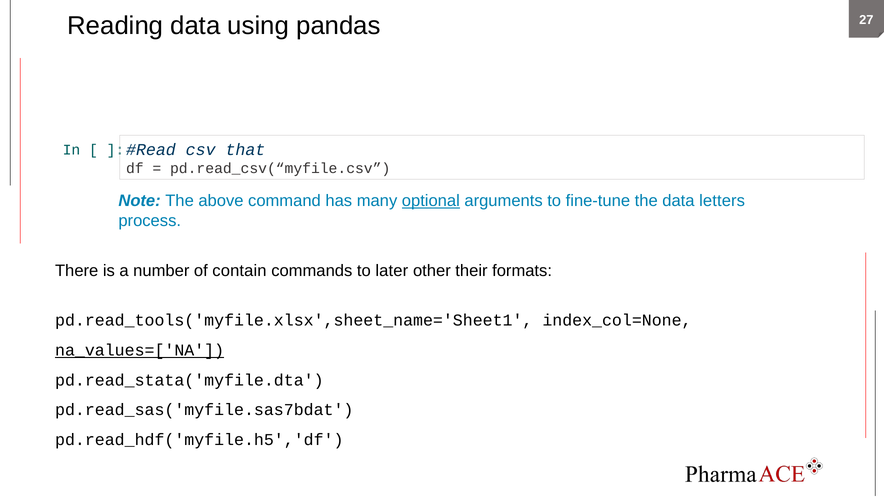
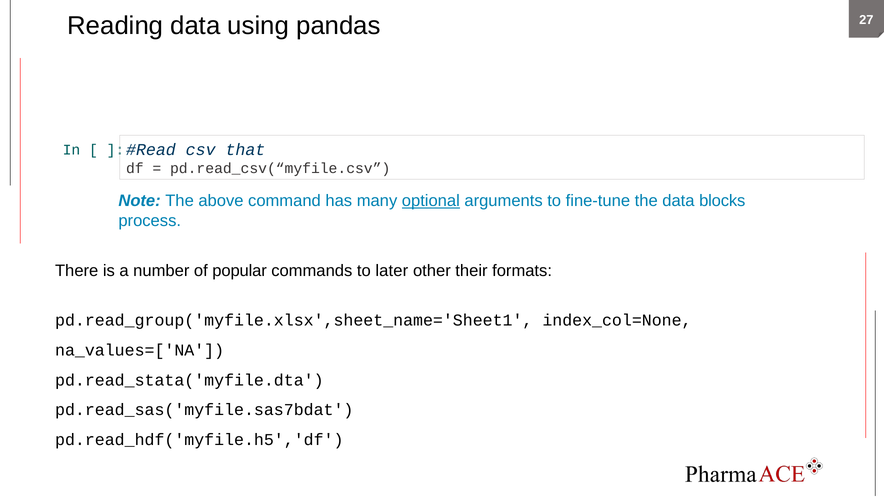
letters: letters -> blocks (722, 201)
contain: contain -> popular (240, 271)
pd.read_tools('myfile.xlsx',sheet_name='Sheet1: pd.read_tools('myfile.xlsx',sheet_name='Sheet1 -> pd.read_group('myfile.xlsx',sheet_name='Sheet1 (294, 321)
na_values=['NA underline: present -> none (140, 350)
